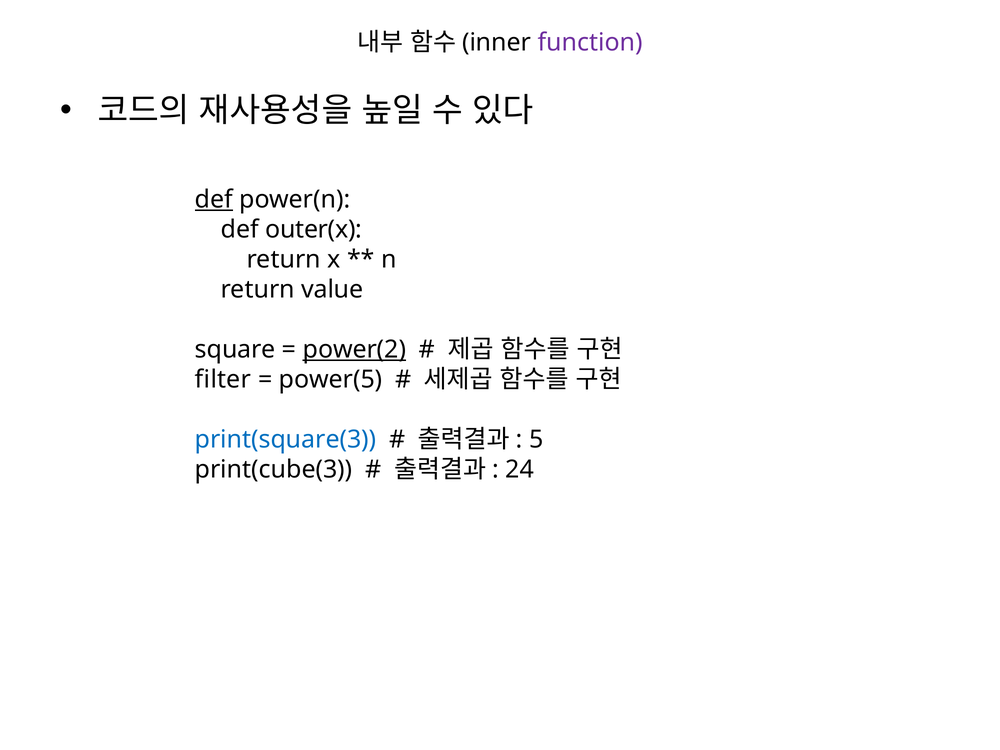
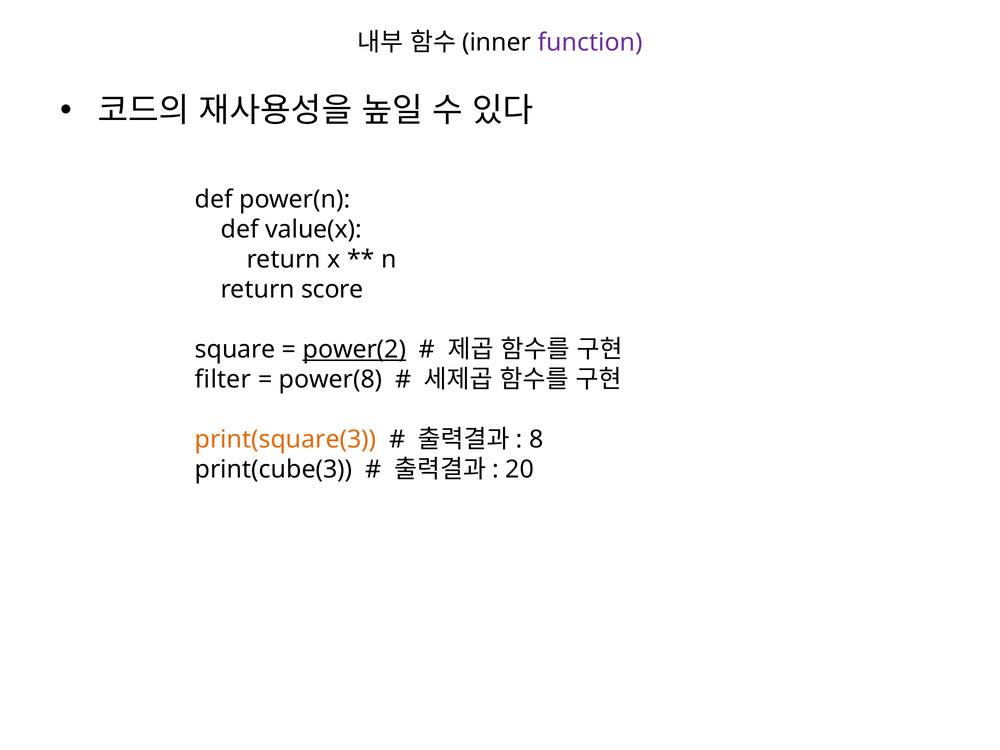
def underline: present -> none (214, 200)
outer(x: outer(x -> value(x (314, 230)
value: value -> score (332, 290)
power(5: power(5 -> power(8 (331, 380)
print(square(3 colour: blue -> orange (286, 440)
5: 5 -> 8 (536, 440)
24: 24 -> 20 (520, 470)
